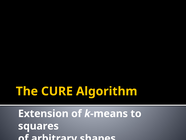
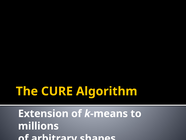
squares: squares -> millions (38, 126)
